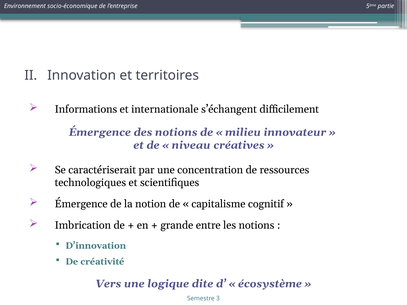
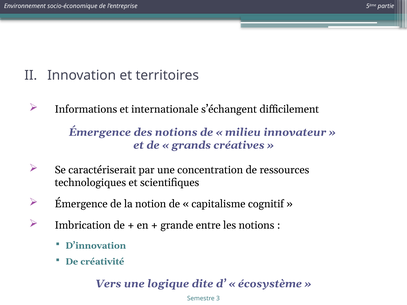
niveau: niveau -> grands (191, 145)
